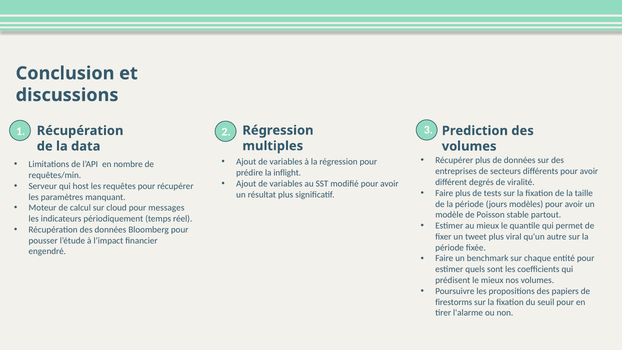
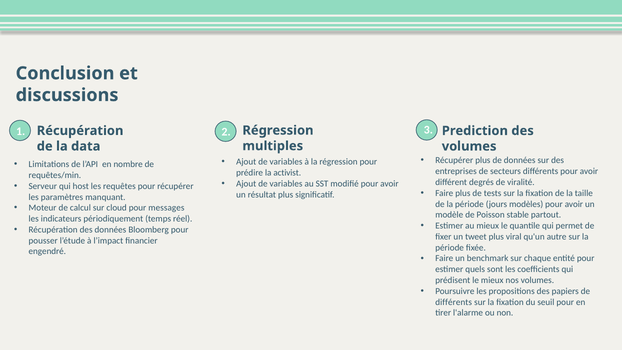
inflight: inflight -> activist (287, 173)
firestorms: firestorms -> différents (454, 302)
